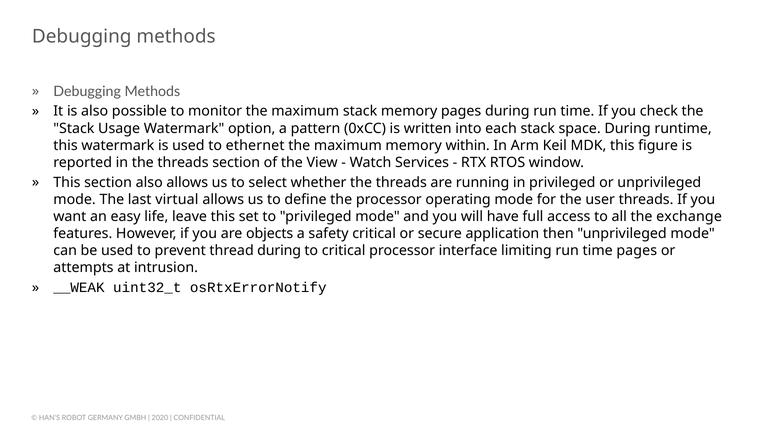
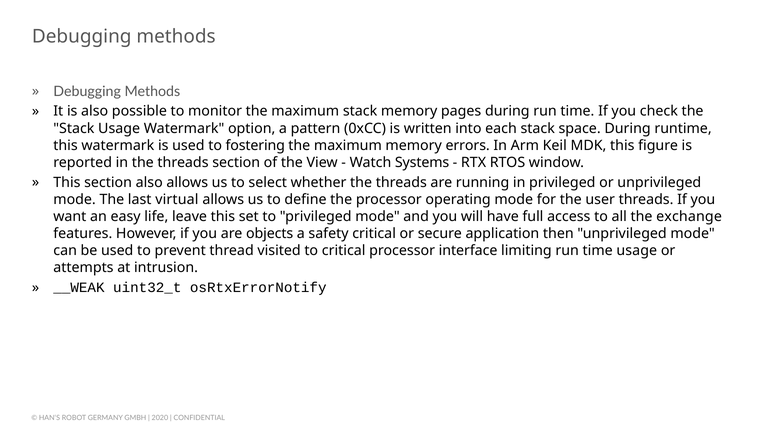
ethernet: ethernet -> fostering (255, 145)
within: within -> errors (468, 145)
Services: Services -> Systems (422, 162)
thread during: during -> visited (279, 251)
time pages: pages -> usage (637, 251)
